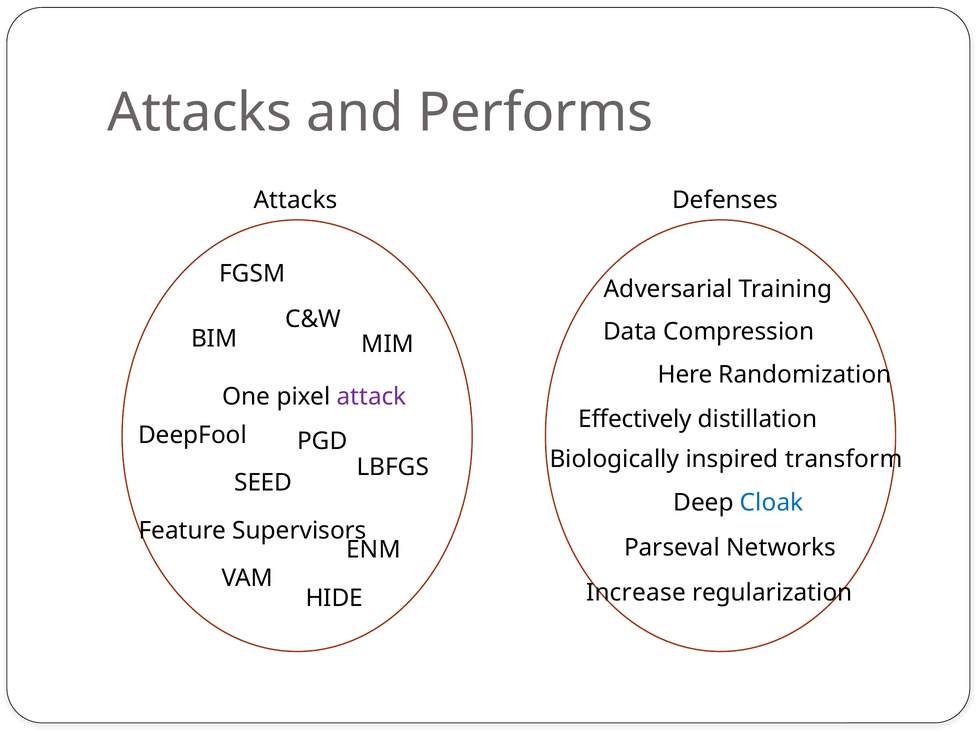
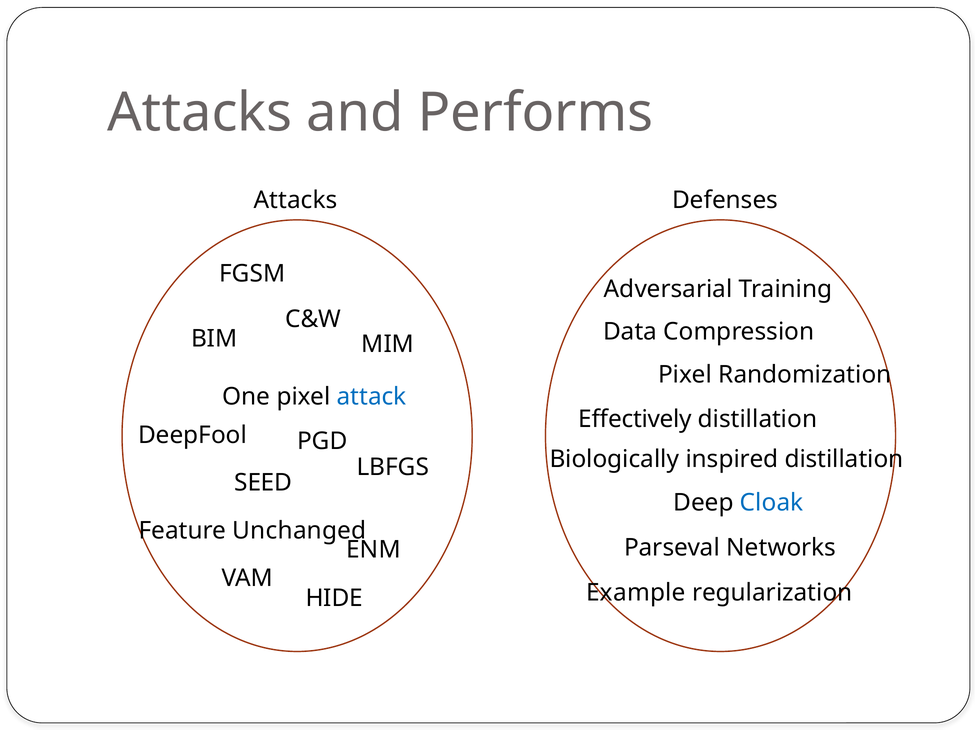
Here: Here -> Pixel (685, 374)
attack colour: purple -> blue (372, 397)
inspired transform: transform -> distillation (844, 459)
Supervisors: Supervisors -> Unchanged (299, 530)
Increase: Increase -> Example (636, 593)
